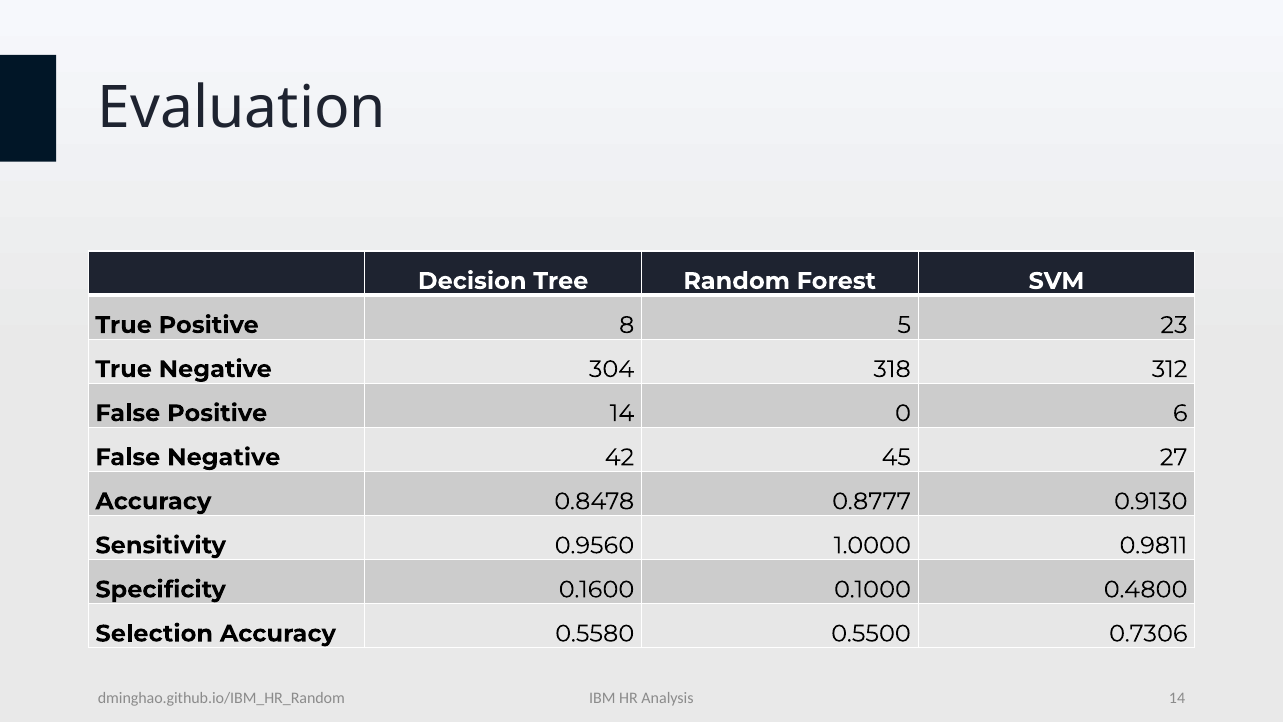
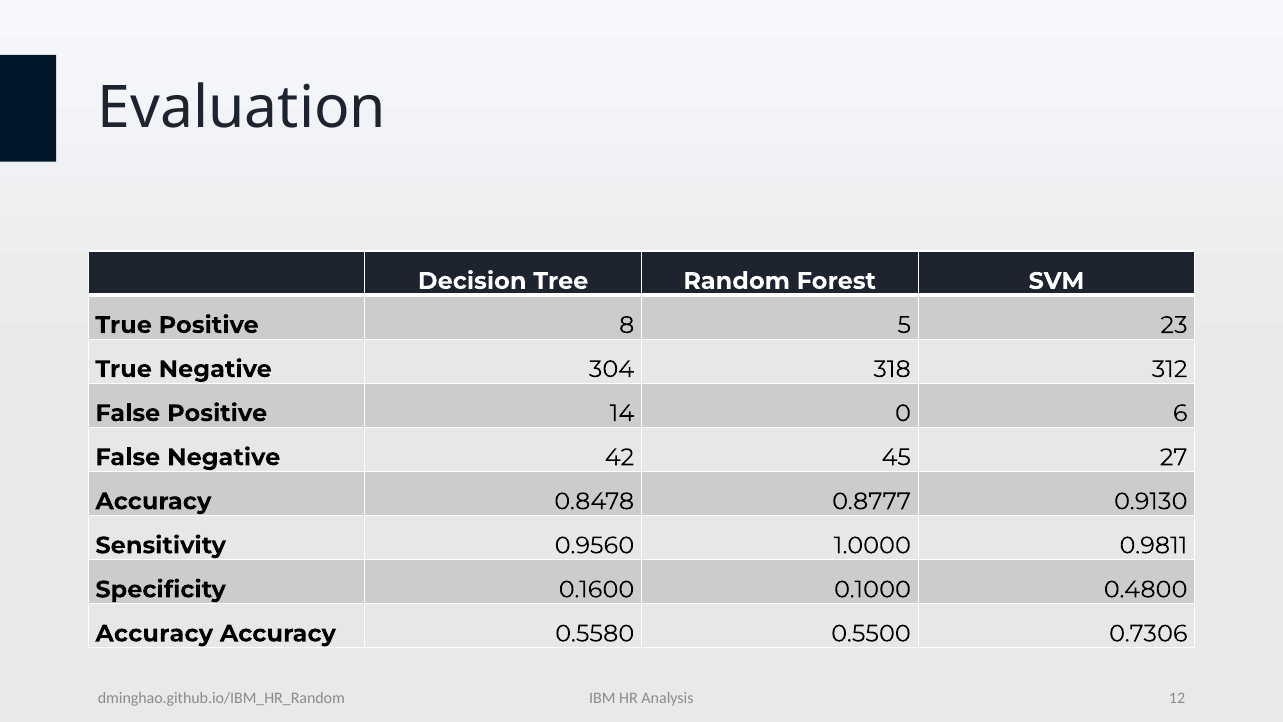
Selection: Selection -> Accuracy (154, 633)
Analysis 14: 14 -> 12 (1177, 698)
